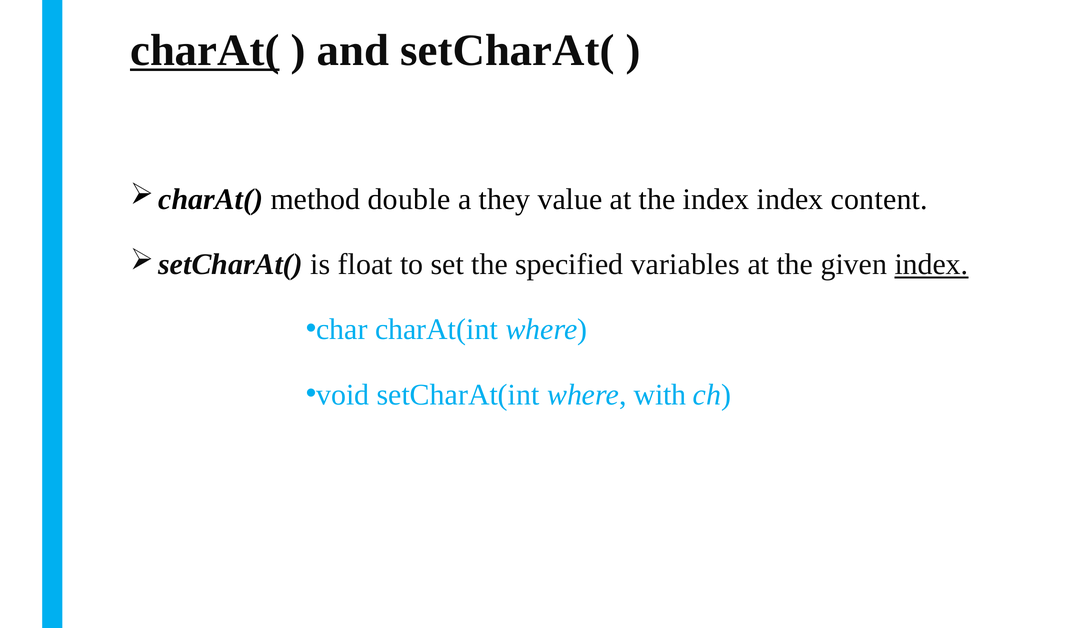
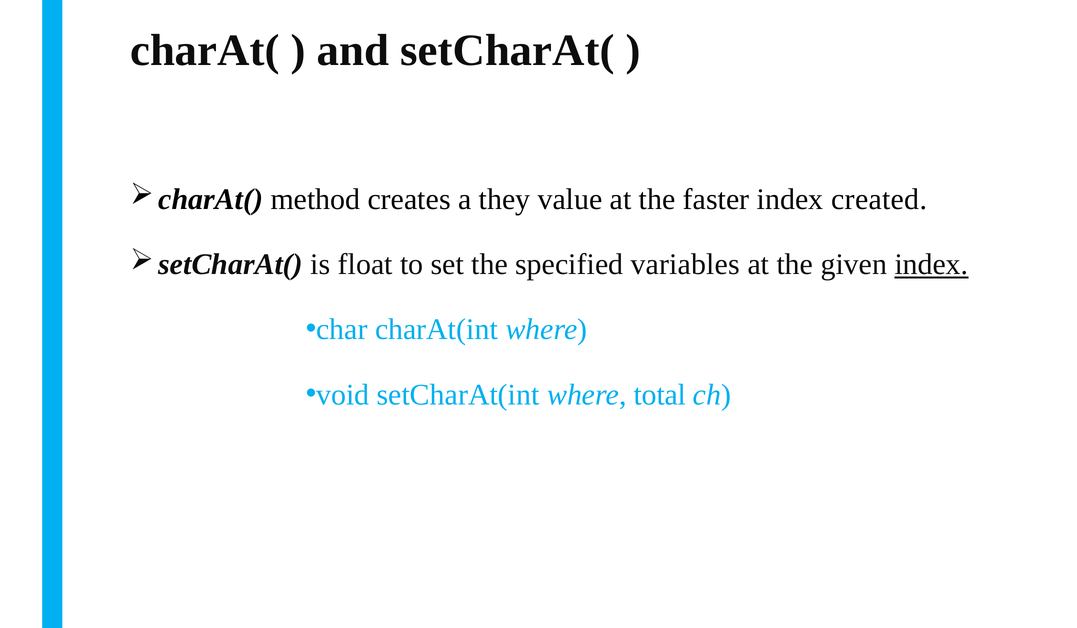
charAt( underline: present -> none (205, 50)
double: double -> creates (409, 200)
the index: index -> faster (716, 200)
content: content -> created (879, 200)
with: with -> total (660, 395)
